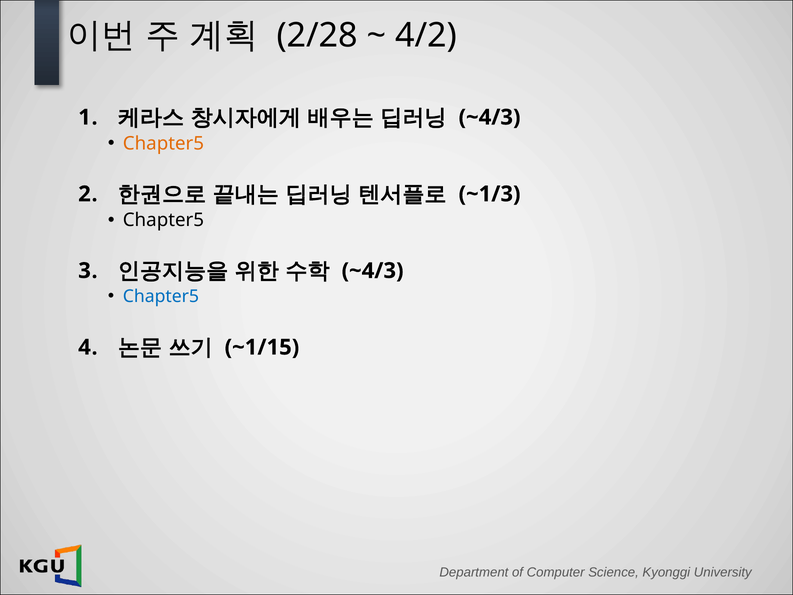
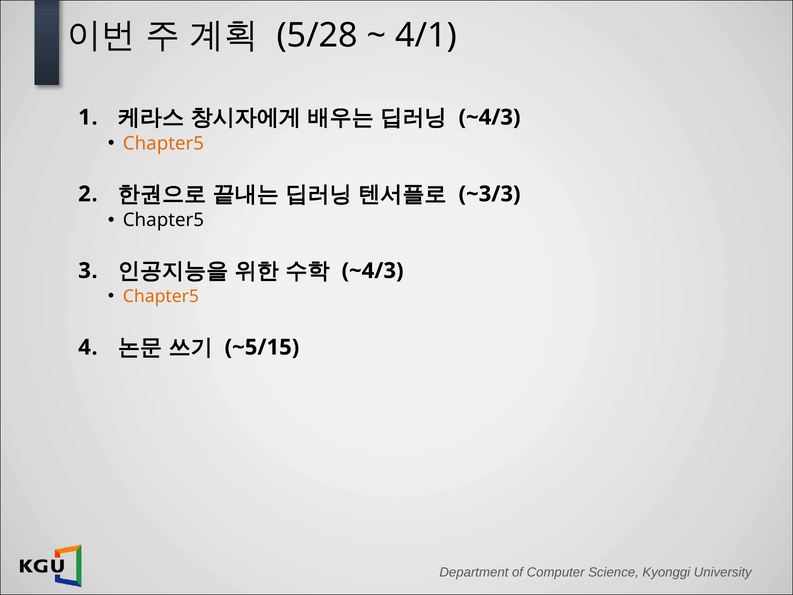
2/28: 2/28 -> 5/28 (317, 36)
4/2: 4/2 -> 4/1 (426, 36)
~1/3: ~1/3 -> ~3/3 (490, 194)
Chapter5 colour: blue -> orange (161, 296)
~1/15: ~1/15 -> ~5/15 (262, 347)
